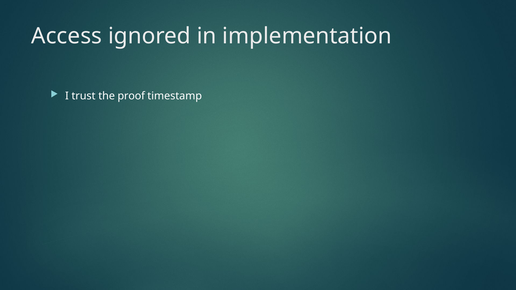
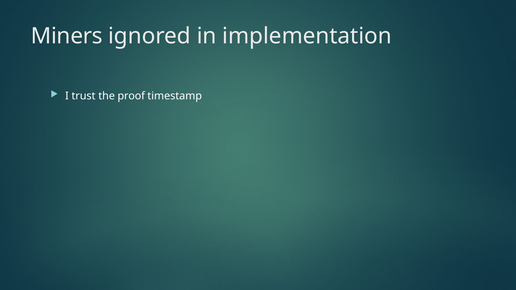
Access: Access -> Miners (67, 36)
